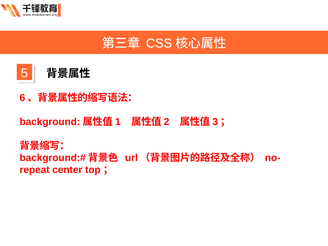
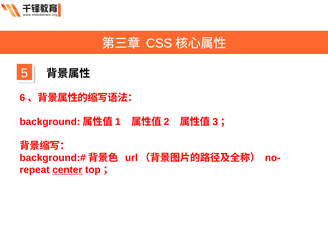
center underline: none -> present (67, 170)
